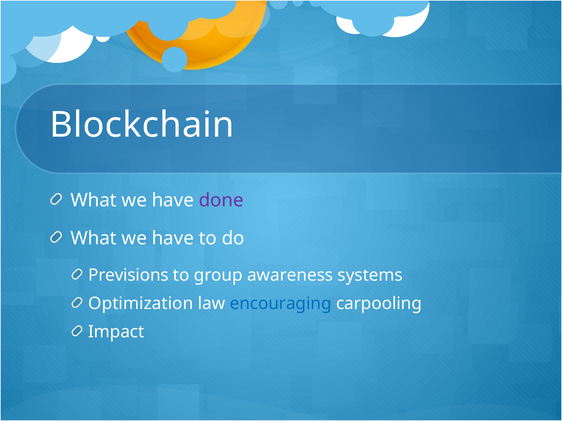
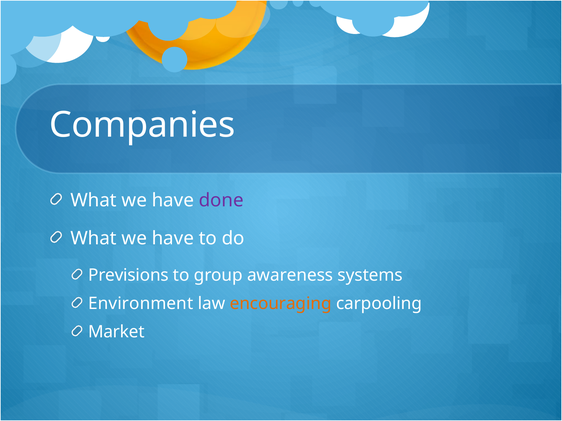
Blockchain: Blockchain -> Companies (142, 125)
Optimization: Optimization -> Environment (141, 304)
encouraging colour: blue -> orange (281, 304)
Impact: Impact -> Market (116, 332)
